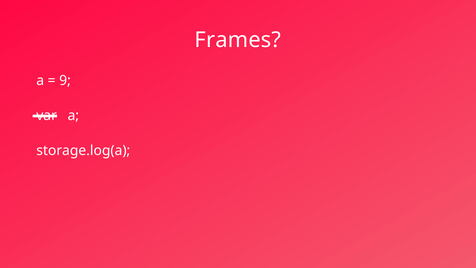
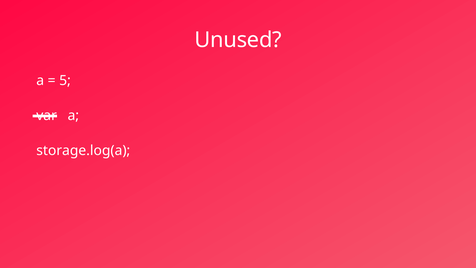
Frames: Frames -> Unused (238, 40)
9: 9 -> 5 (65, 80)
